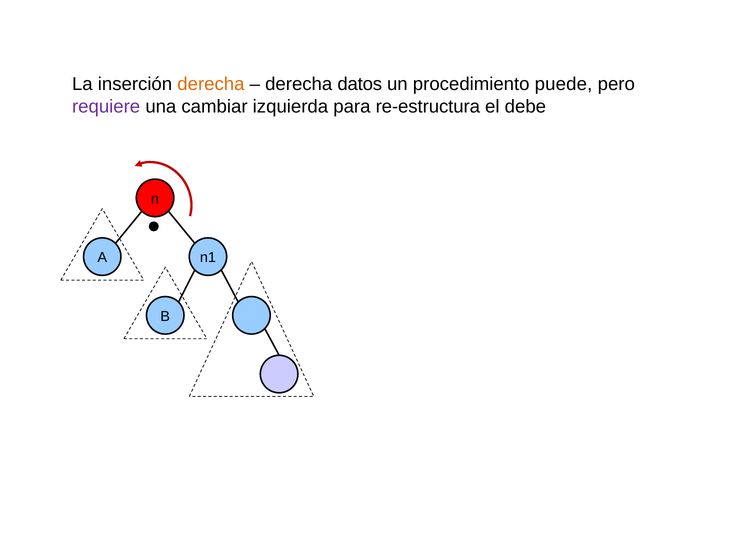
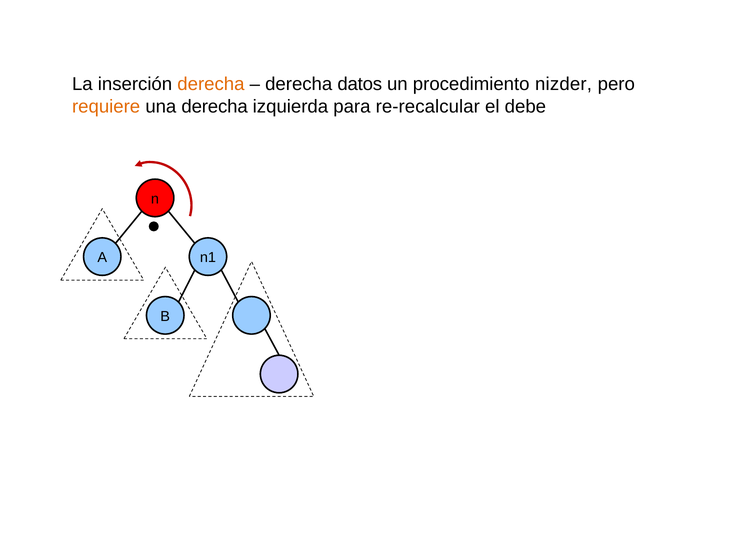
puede: puede -> nizder (564, 84)
requiere colour: purple -> orange (106, 106)
una cambiar: cambiar -> derecha (215, 106)
re-estructura: re-estructura -> re-recalcular (428, 106)
